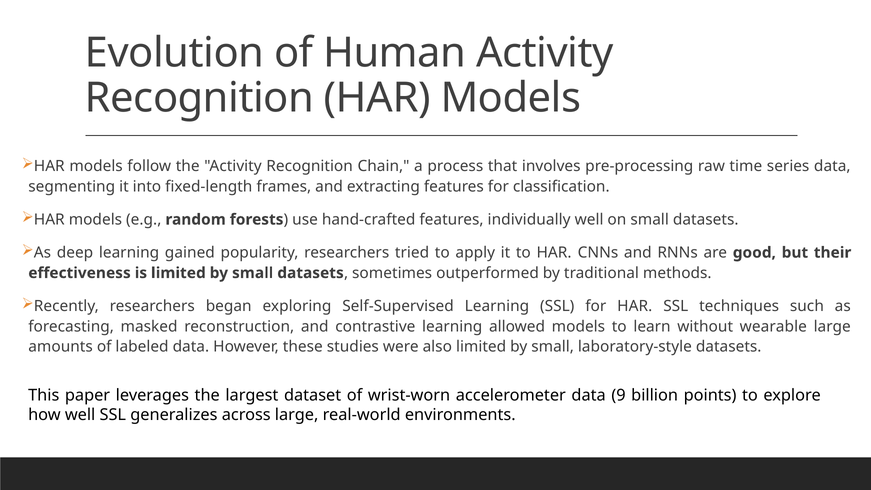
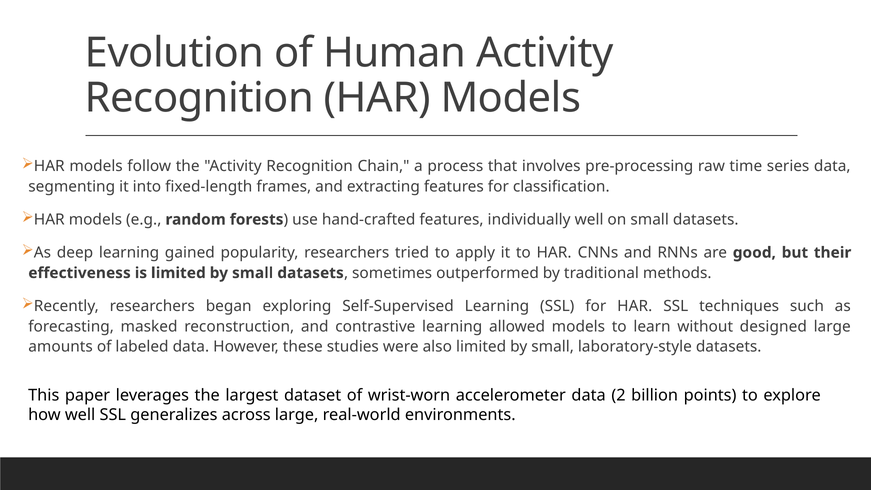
wearable: wearable -> designed (773, 326)
9: 9 -> 2 (619, 395)
